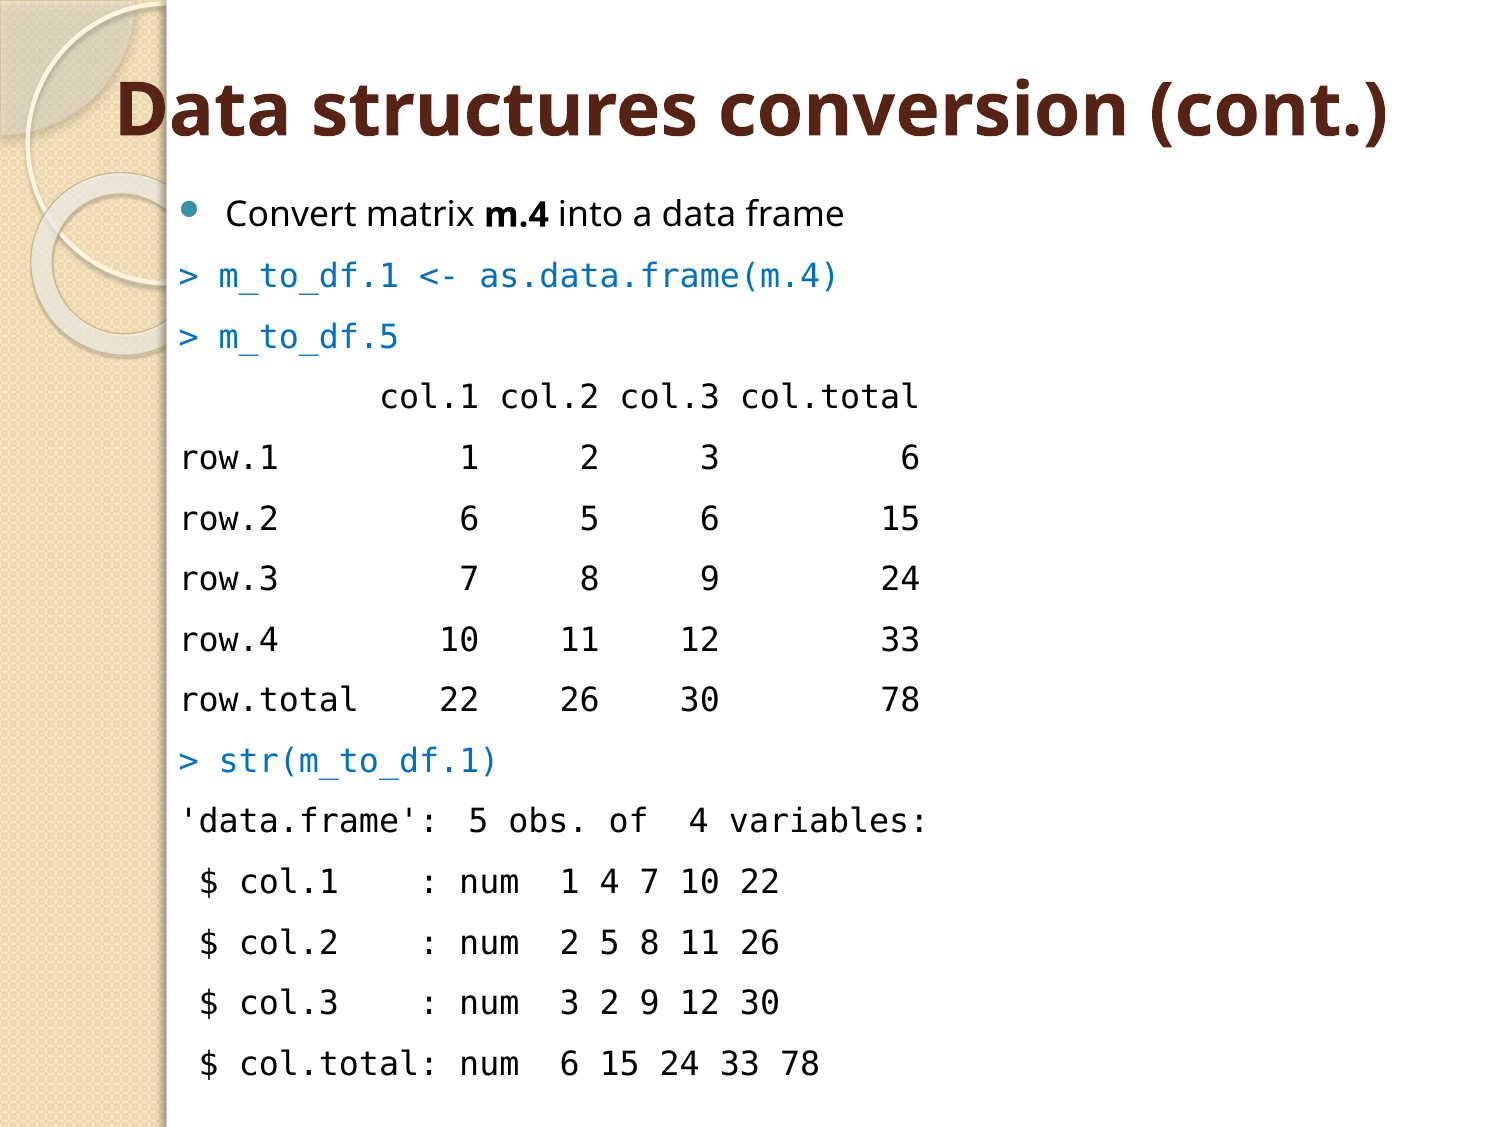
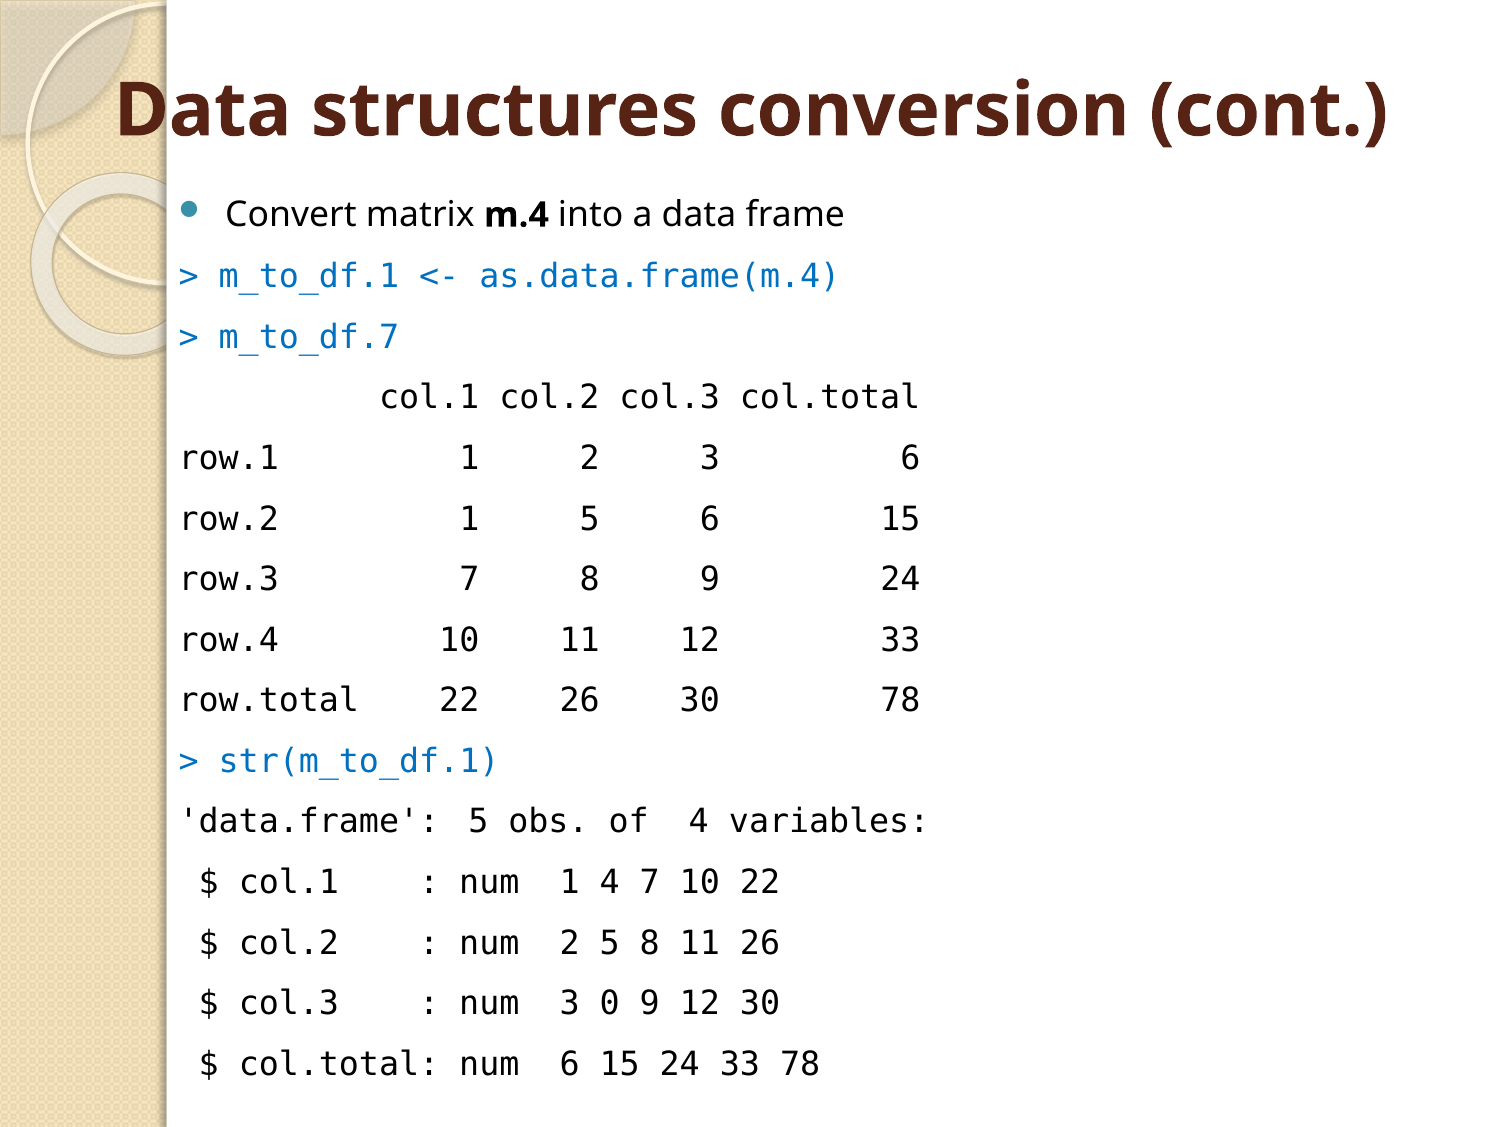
m_to_df.5: m_to_df.5 -> m_to_df.7 (309, 337)
row.2 6: 6 -> 1 (469, 519)
3 2: 2 -> 0 (610, 1004)
